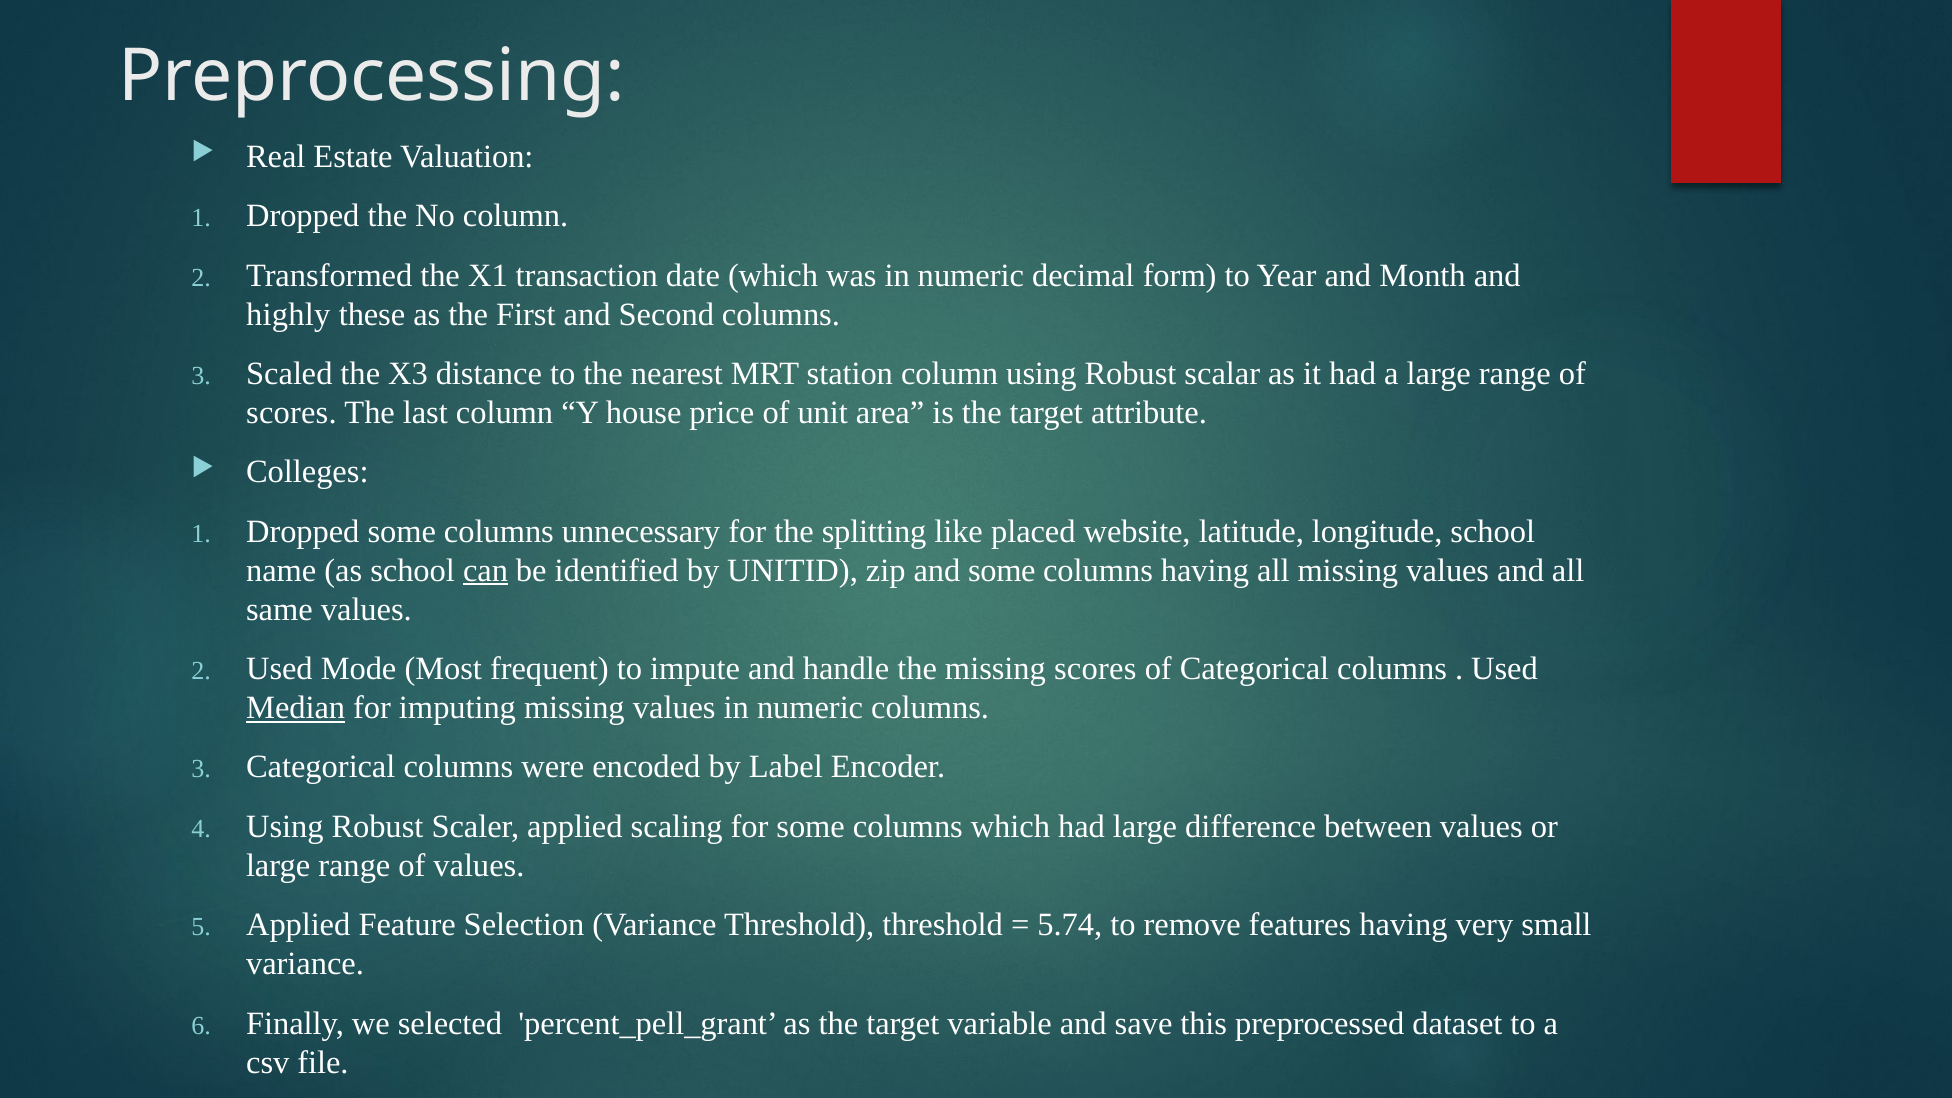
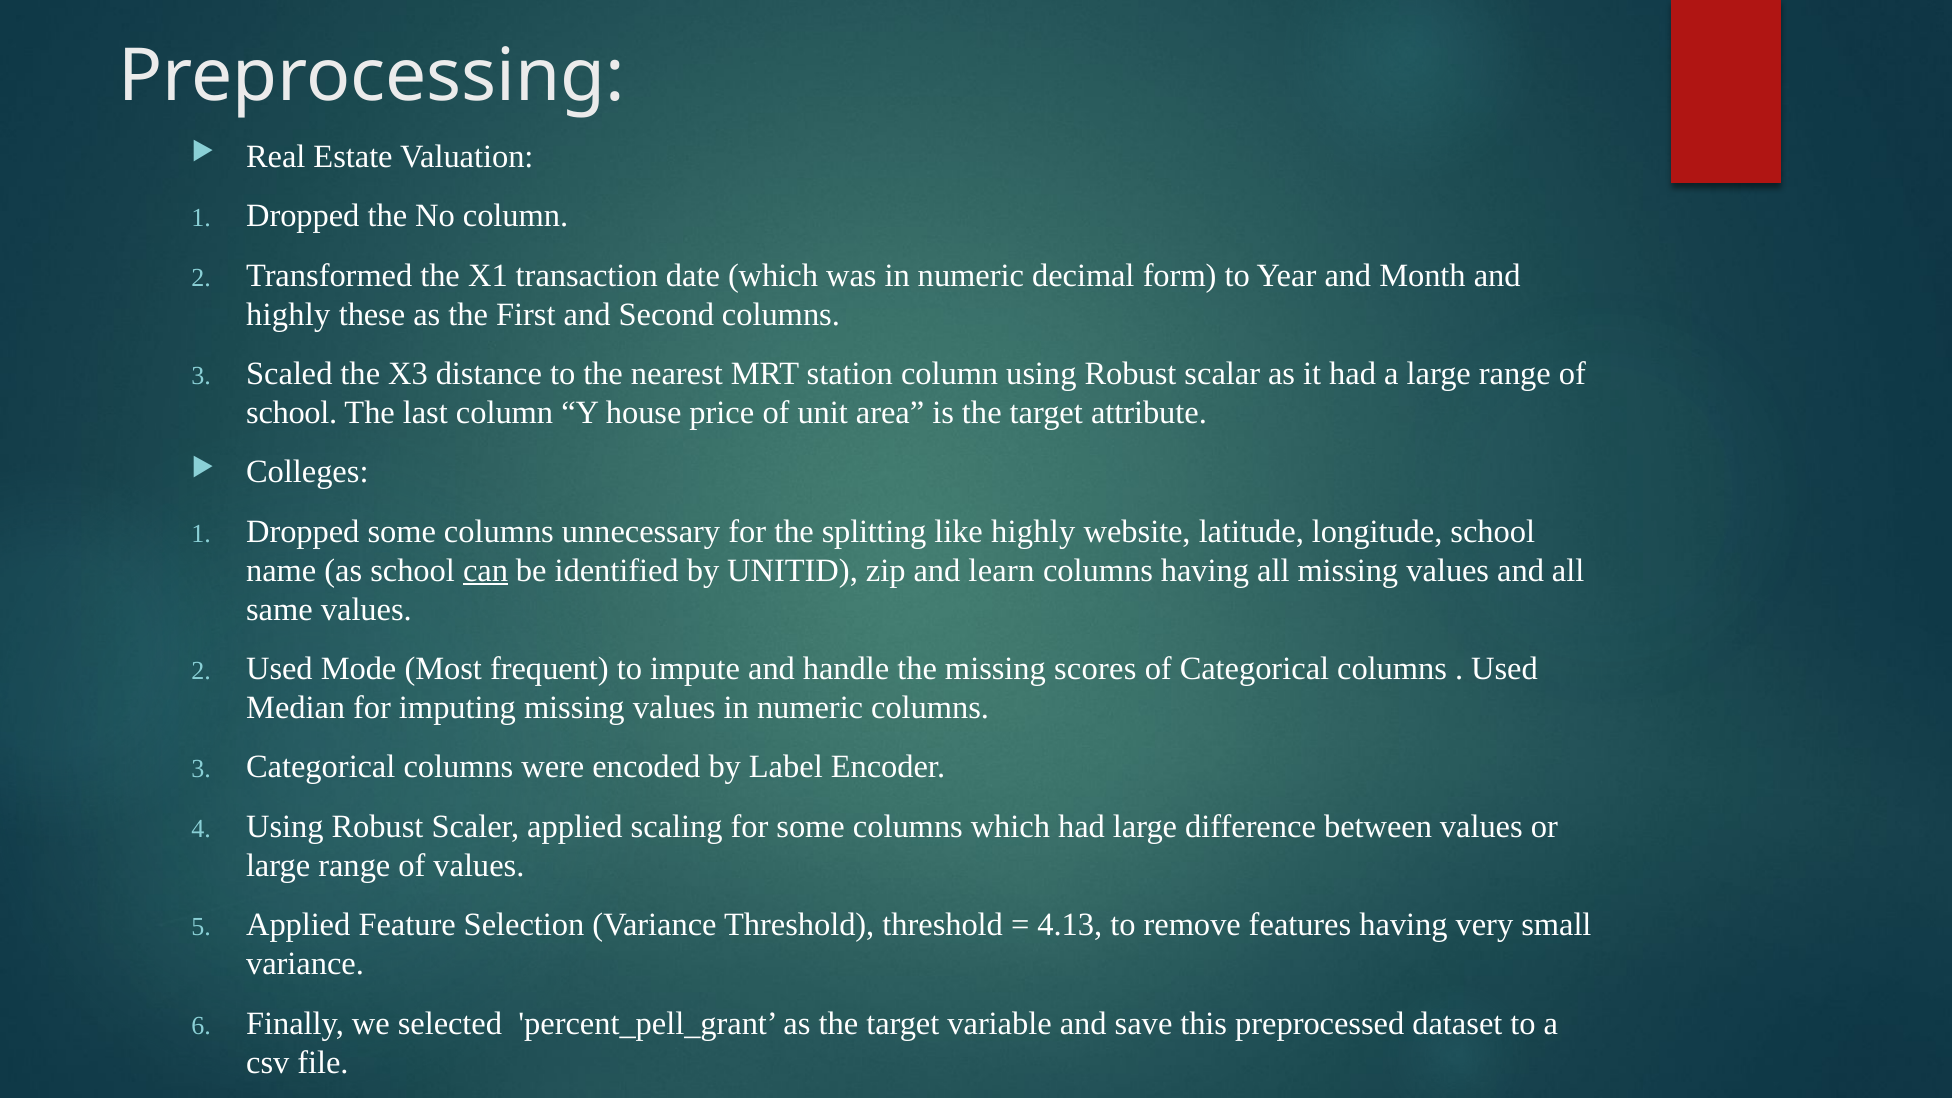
scores: scores -> school (292, 413)
like placed: placed -> highly (1033, 531)
and some: some -> learn (1002, 570)
Median underline: present -> none (296, 708)
5.74: 5.74 -> 4.13 (1070, 925)
